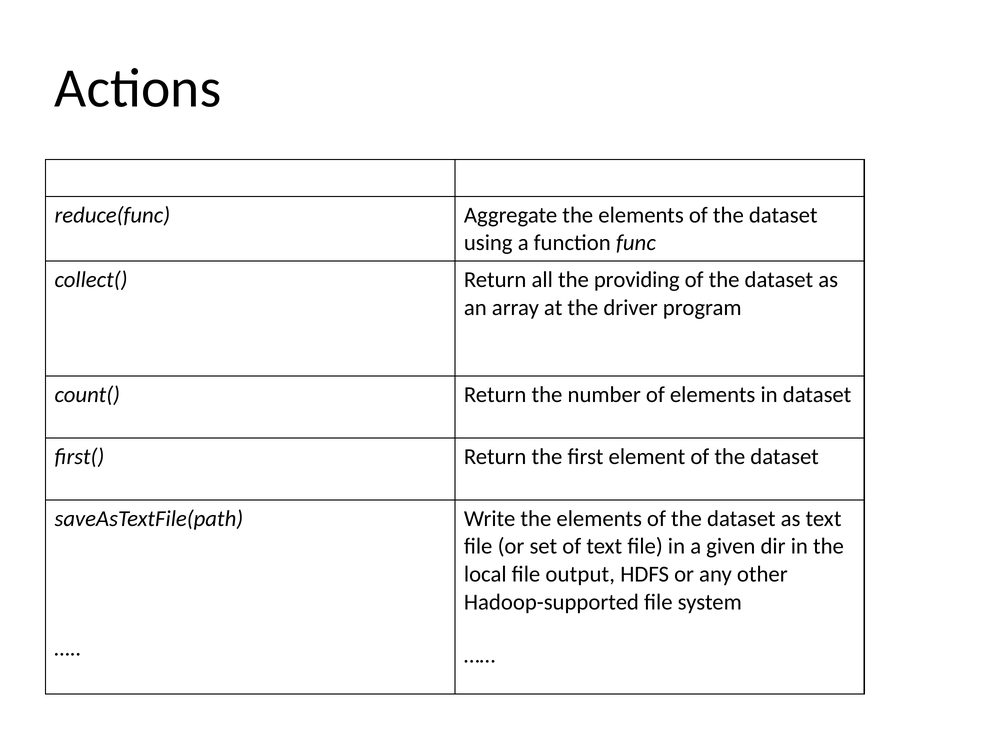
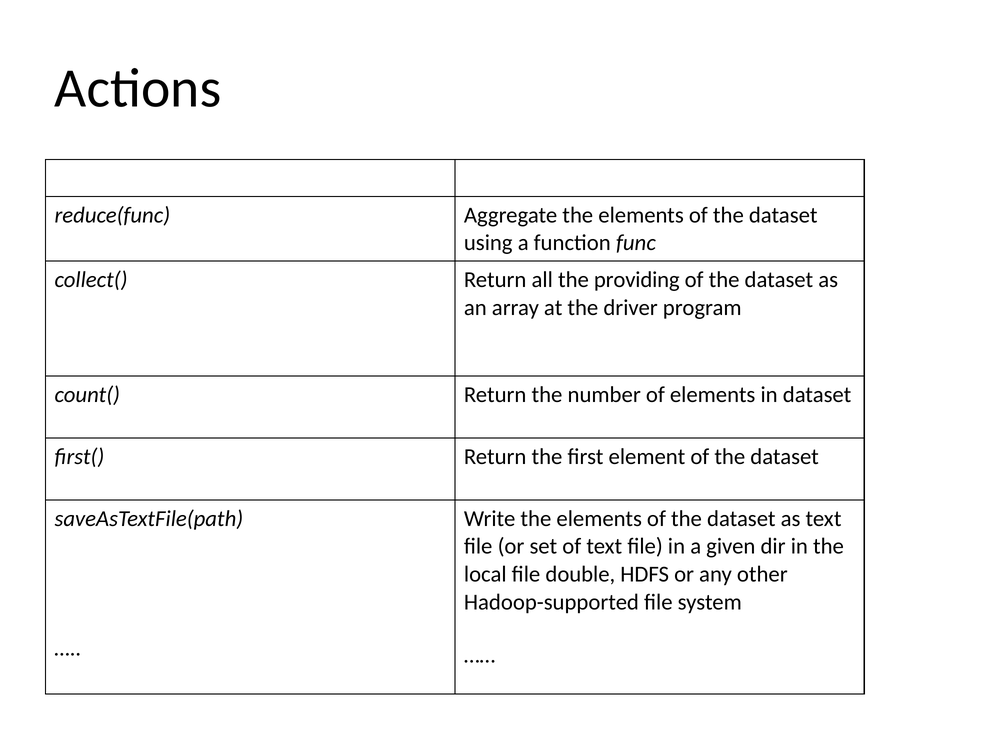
output: output -> double (580, 574)
